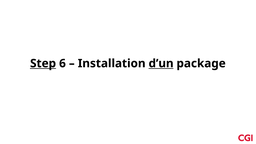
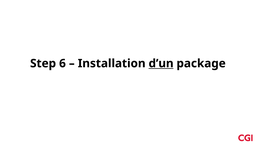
Step underline: present -> none (43, 63)
